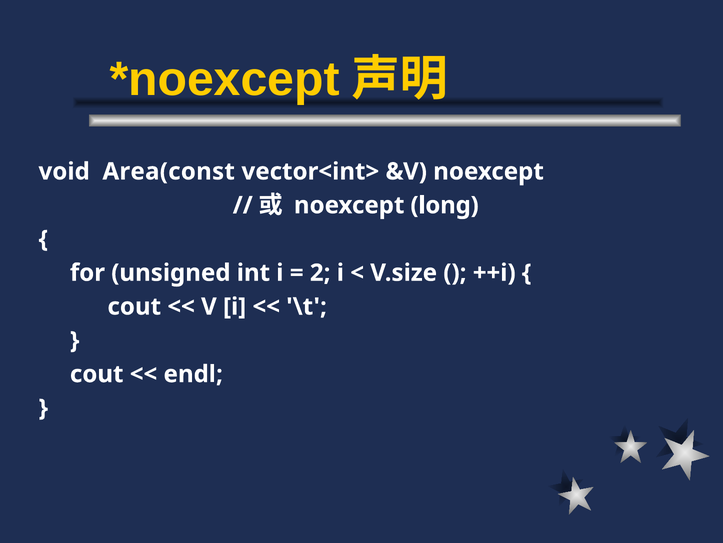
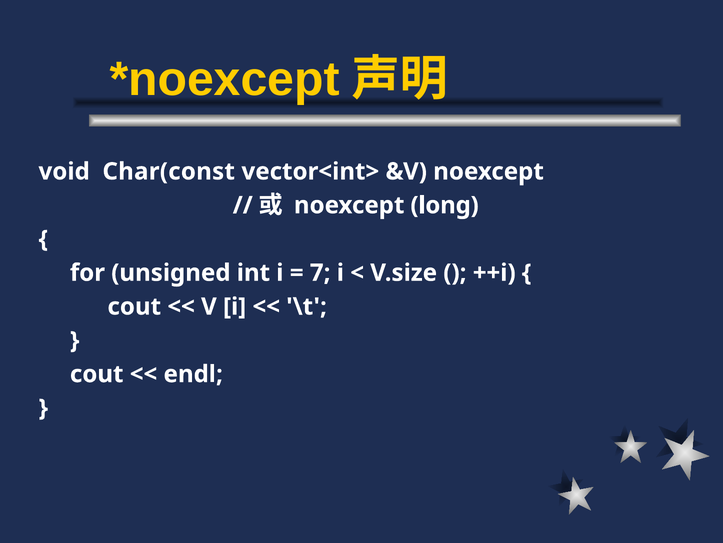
Area(const: Area(const -> Char(const (169, 171)
2: 2 -> 7 (320, 273)
